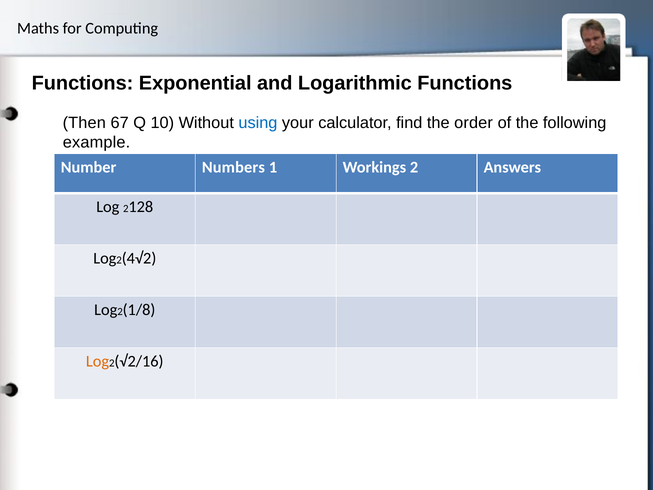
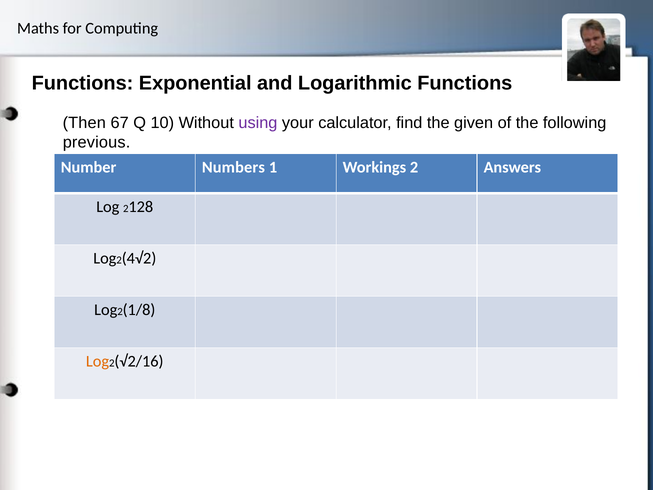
using colour: blue -> purple (258, 123)
order: order -> given (474, 123)
example: example -> previous (97, 142)
